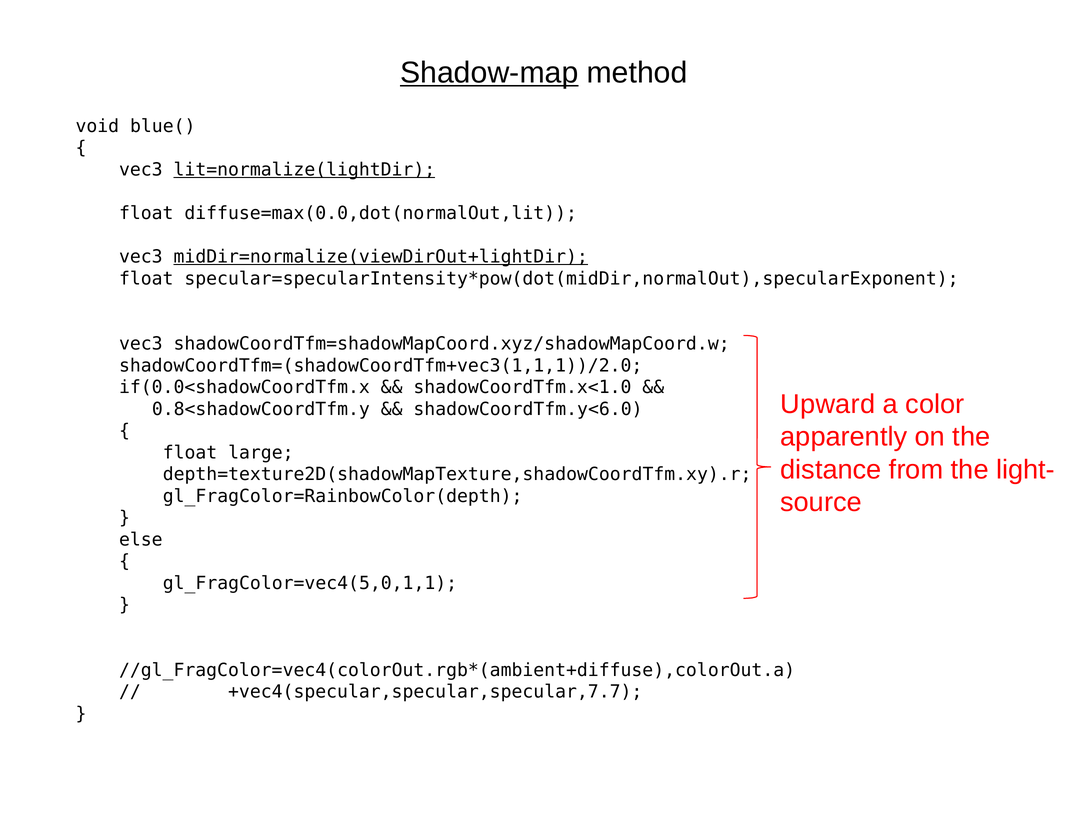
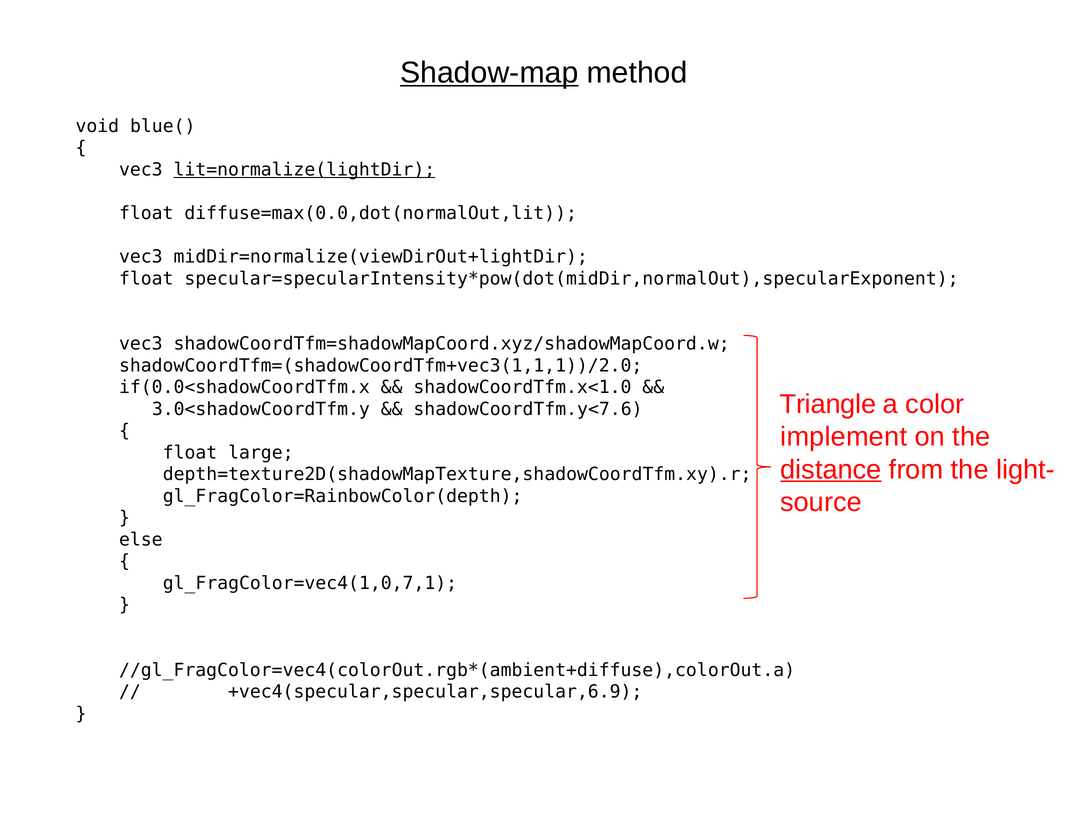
midDir=normalize(viewDirOut+lightDir underline: present -> none (381, 257)
Upward: Upward -> Triangle (828, 404)
0.8<shadowCoordTfm.y: 0.8<shadowCoordTfm.y -> 3.0<shadowCoordTfm.y (261, 409)
shadowCoordTfm.y<6.0: shadowCoordTfm.y<6.0 -> shadowCoordTfm.y<7.6 (528, 409)
apparently: apparently -> implement (844, 437)
distance underline: none -> present (831, 470)
gl_FragColor=vec4(5,0,1,1: gl_FragColor=vec4(5,0,1,1 -> gl_FragColor=vec4(1,0,7,1 (310, 583)
+vec4(specular,specular,specular,7.7: +vec4(specular,specular,specular,7.7 -> +vec4(specular,specular,specular,6.9 (435, 692)
